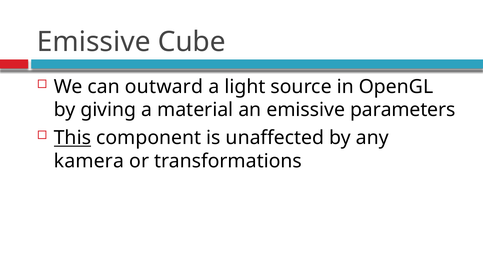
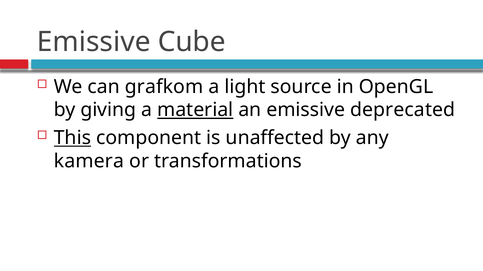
outward: outward -> grafkom (164, 87)
material underline: none -> present (195, 110)
parameters: parameters -> deprecated (403, 110)
